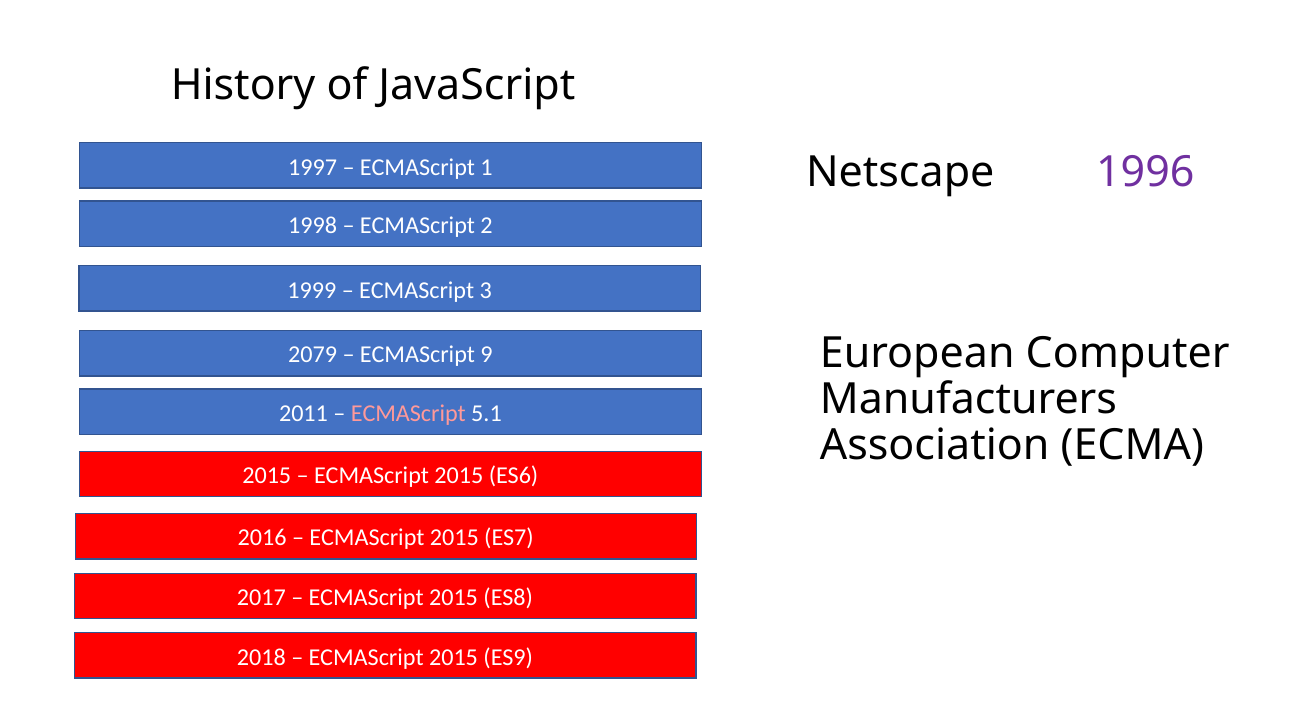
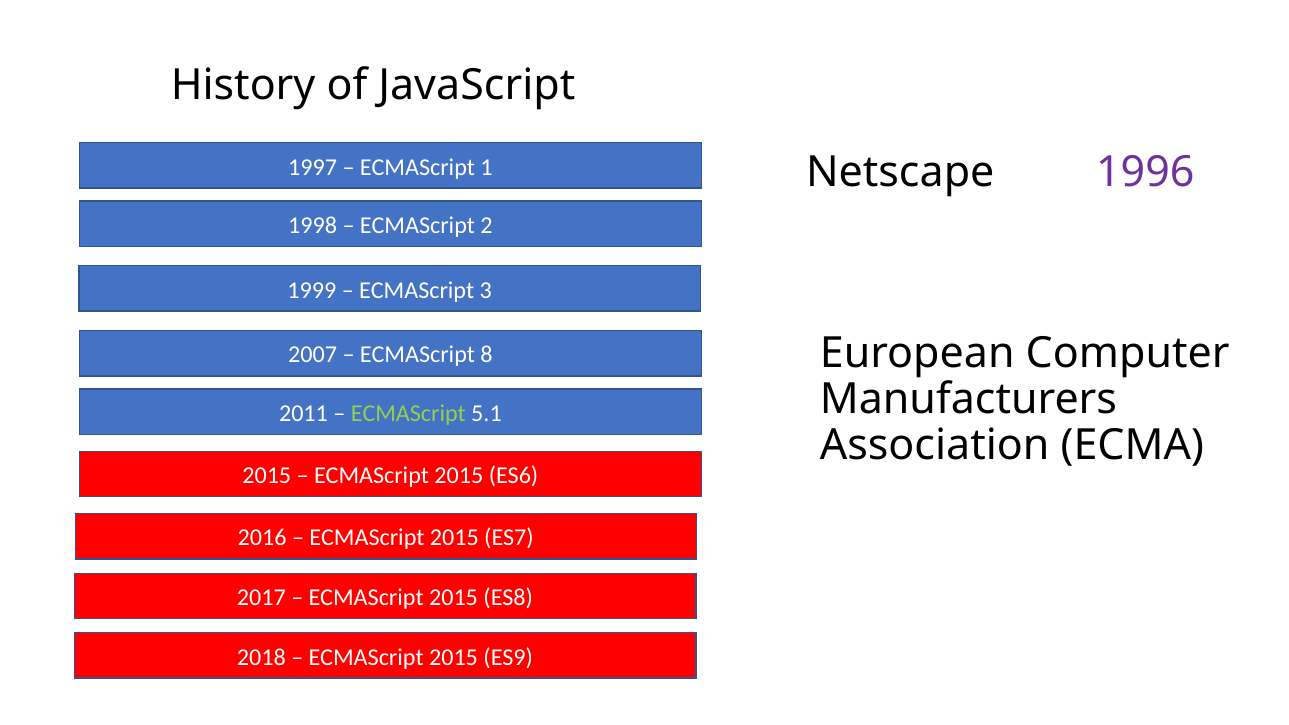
2079: 2079 -> 2007 (313, 355)
9: 9 -> 8 (487, 355)
ECMAScript colour: pink -> light green (408, 413)
